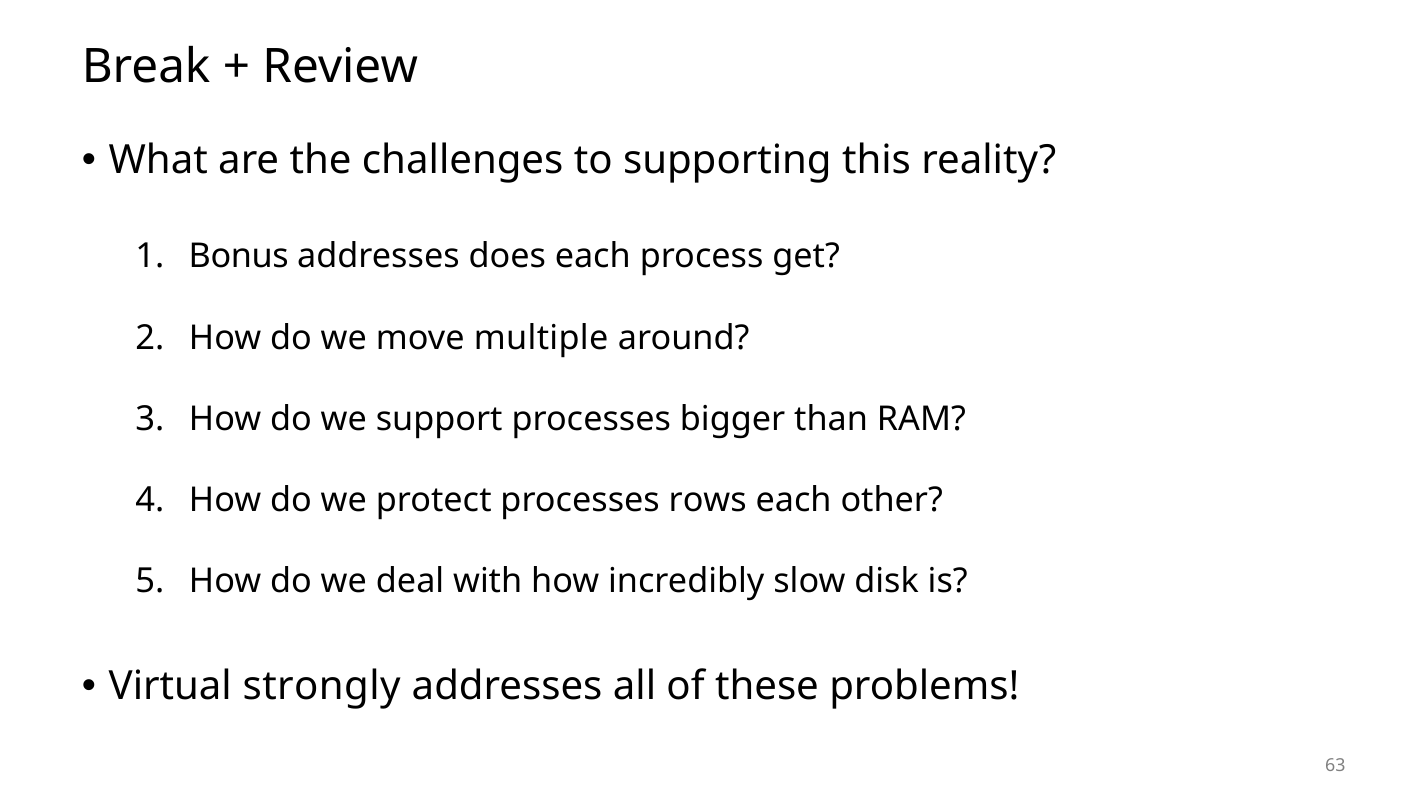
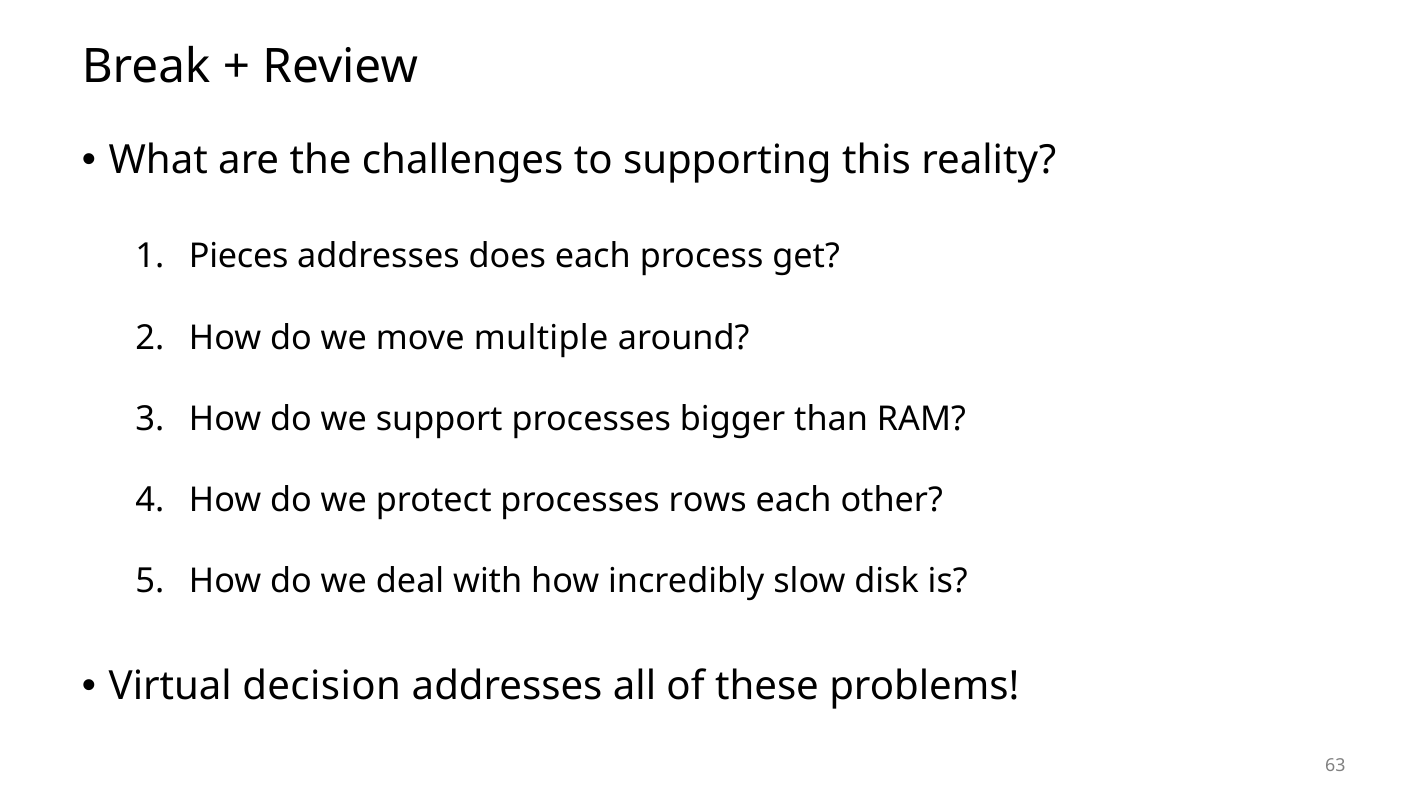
Bonus: Bonus -> Pieces (239, 257)
strongly: strongly -> decision (322, 687)
